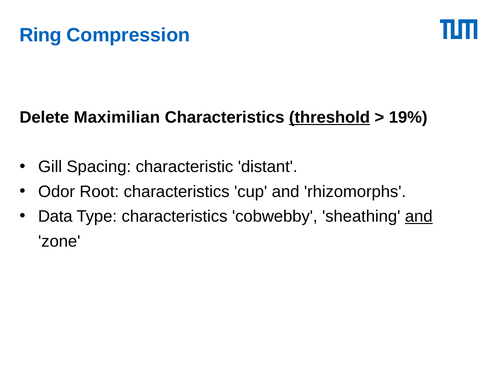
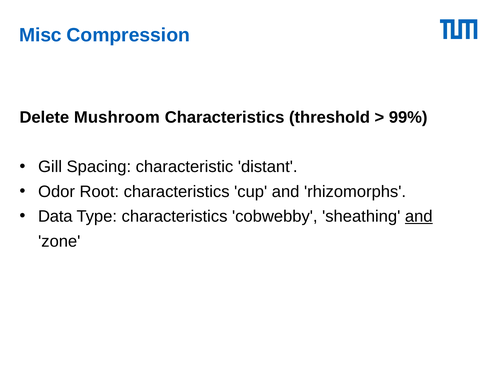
Ring: Ring -> Misc (41, 35)
Maximilian: Maximilian -> Mushroom (117, 117)
threshold underline: present -> none (330, 117)
19%: 19% -> 99% (408, 117)
